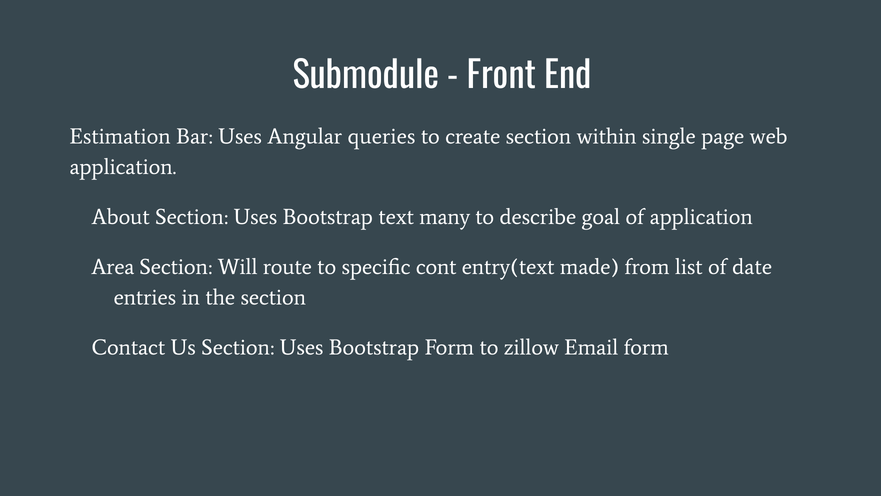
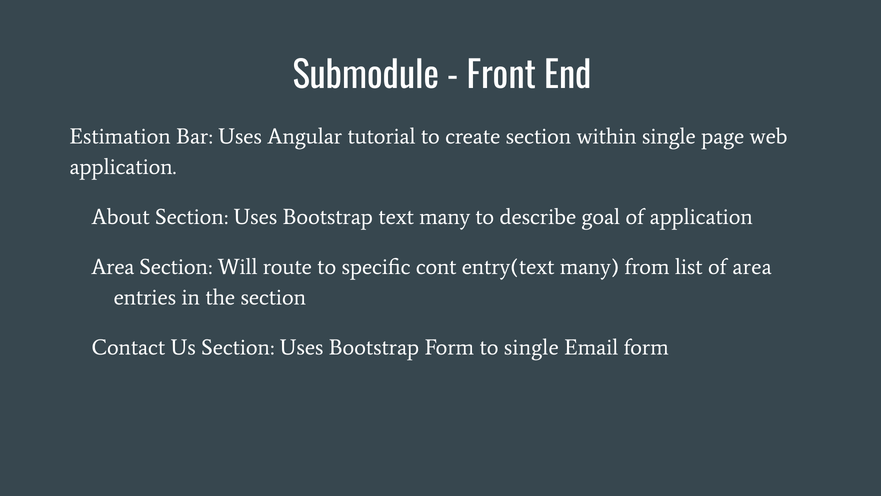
queries: queries -> tutorial (382, 136)
entry(text made: made -> many (590, 267)
of date: date -> area (752, 267)
to zillow: zillow -> single (531, 347)
